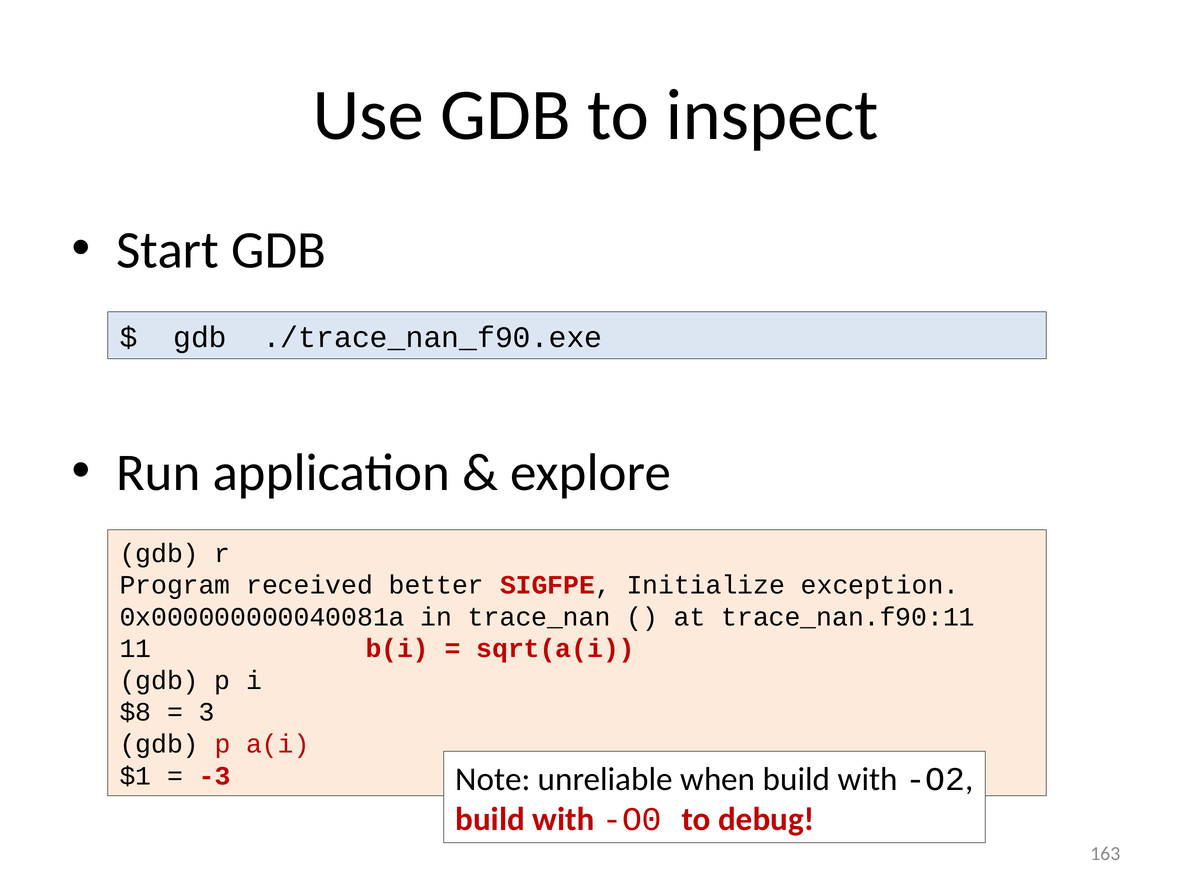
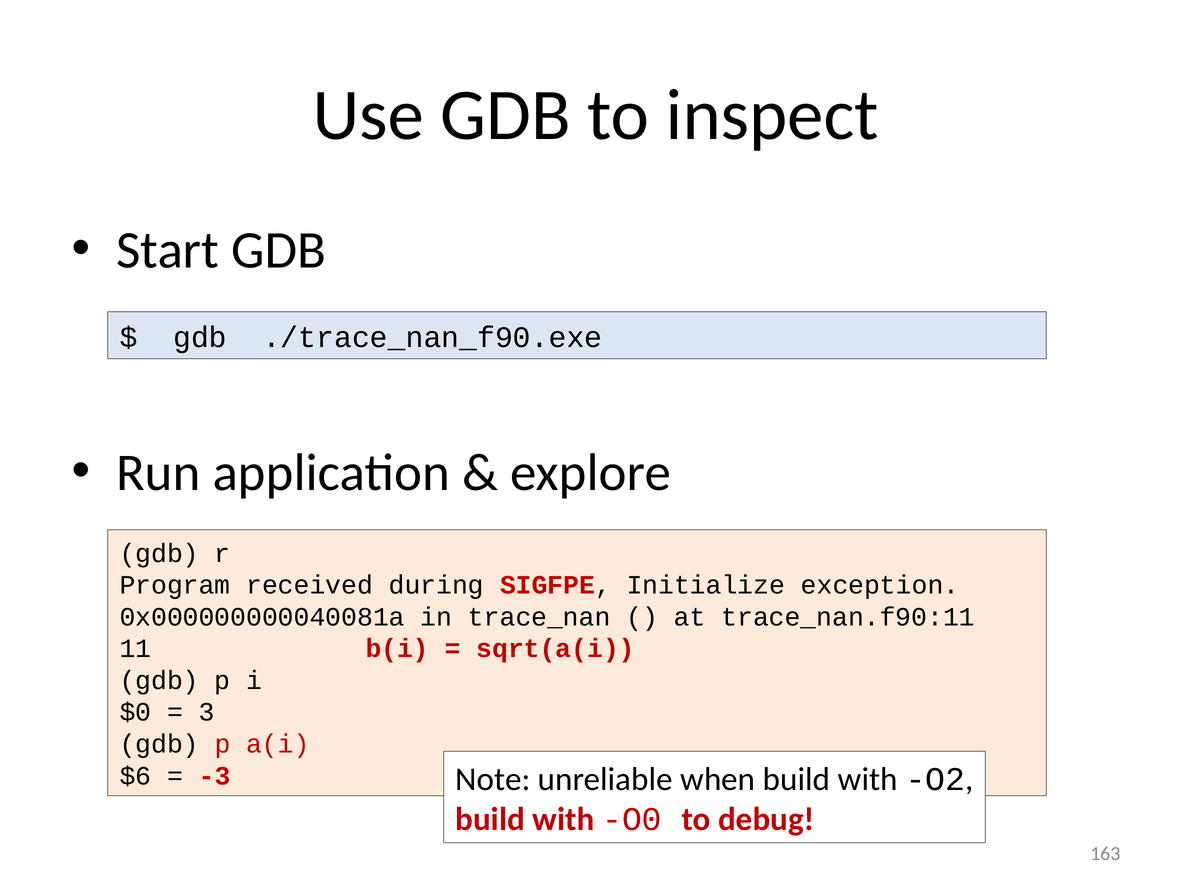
better: better -> during (436, 585)
$8: $8 -> $0 (135, 712)
$1: $1 -> $6 (135, 776)
